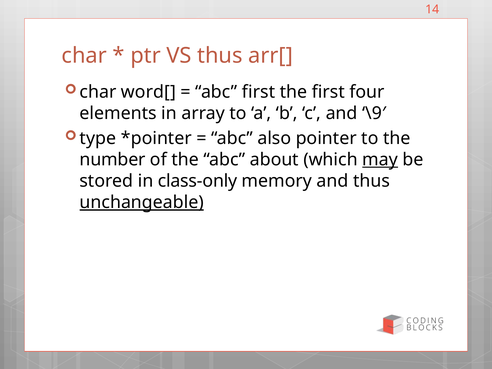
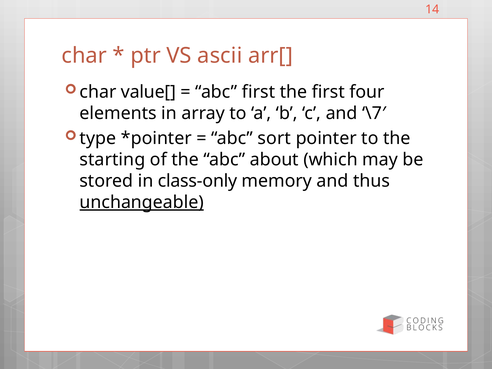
VS thus: thus -> ascii (220, 56)
word[: word[ -> value[ (149, 92)
\9′: \9′ -> \7′ (374, 113)
also: also -> sort (274, 138)
number: number -> starting (112, 160)
may underline: present -> none (380, 160)
